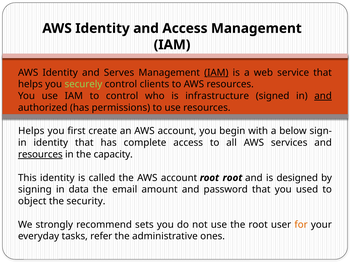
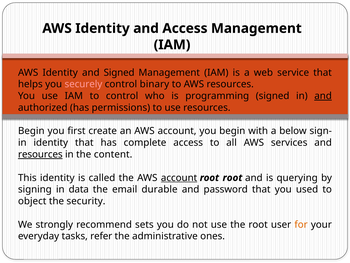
and Serves: Serves -> Signed (119, 72)
IAM underline: present -> none (216, 72)
securely colour: light green -> pink (83, 84)
clients: clients -> binary (154, 84)
infrastructure: infrastructure -> programming (217, 96)
Helps: Helps -> Begin (31, 131)
capacity: capacity -> content (113, 154)
account underline: none -> present (179, 177)
designed: designed -> querying (297, 177)
amount: amount -> durable (160, 189)
